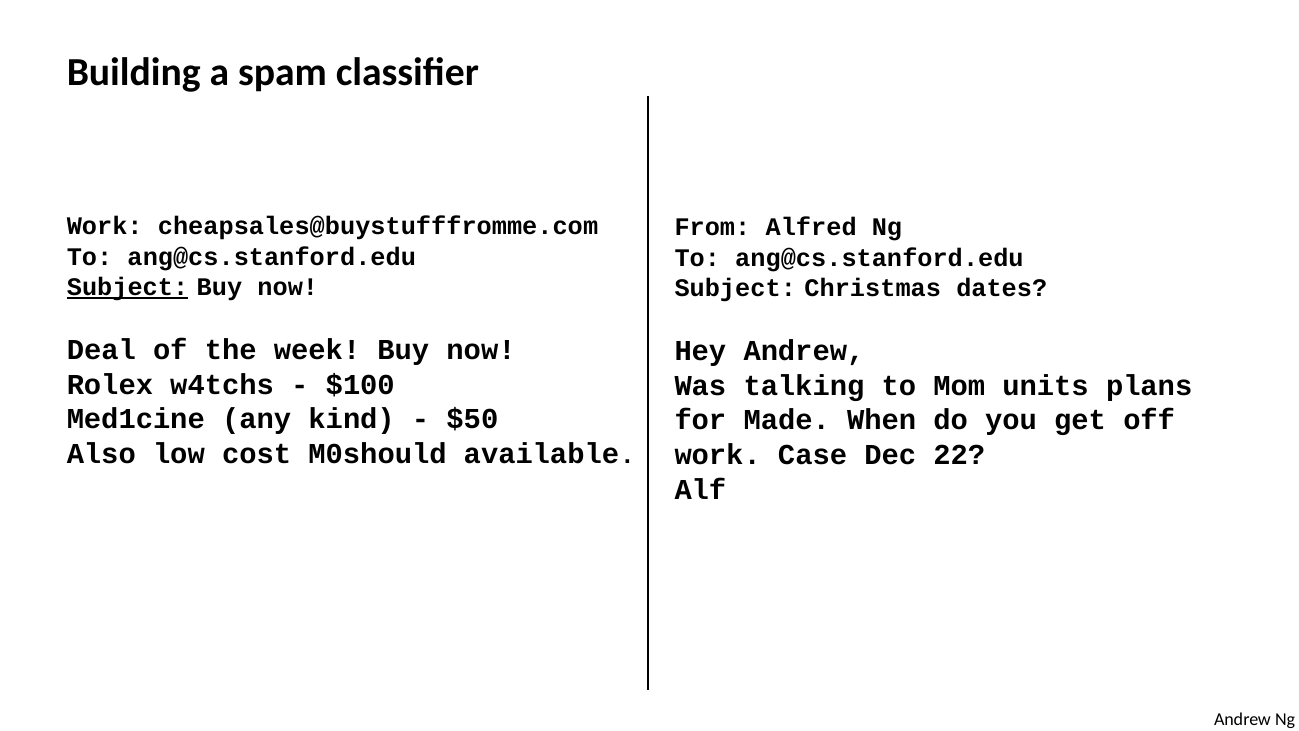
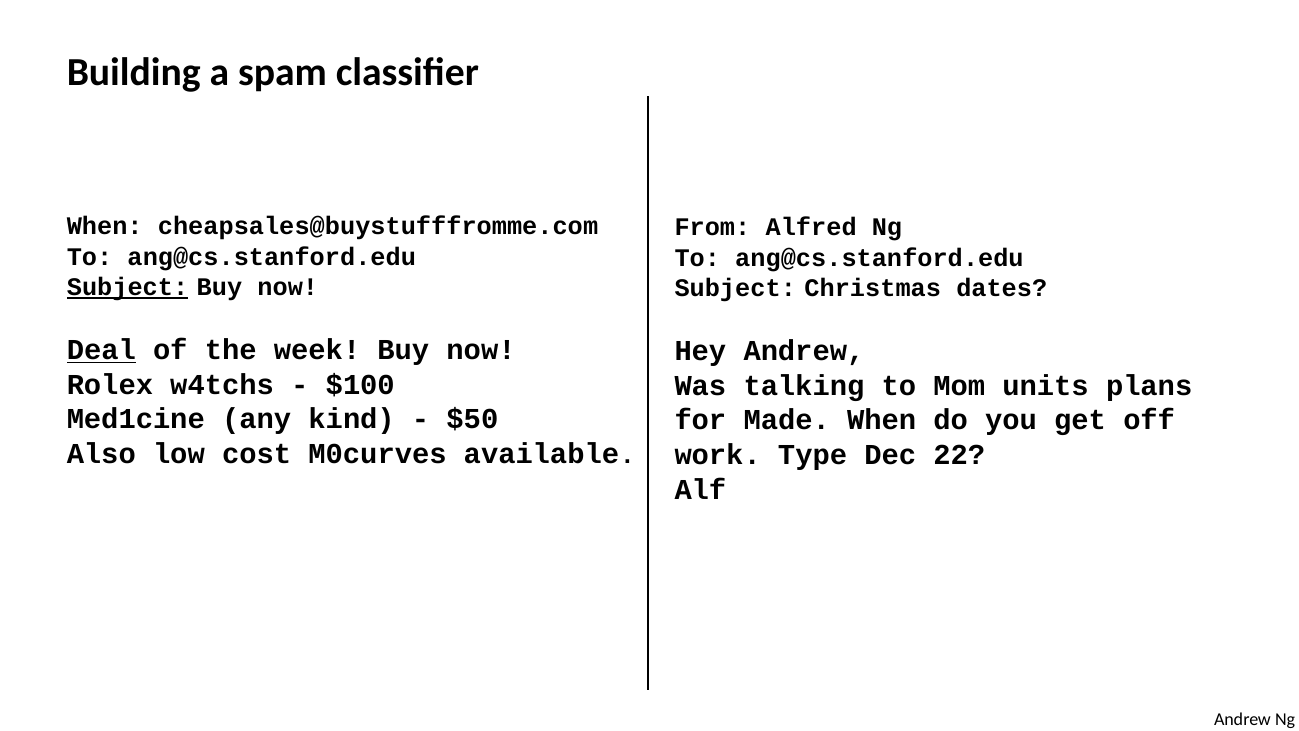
Work: Work -> When (105, 226)
Deal underline: none -> present (101, 350)
M0should: M0should -> M0curves (378, 454)
Case: Case -> Type (813, 455)
